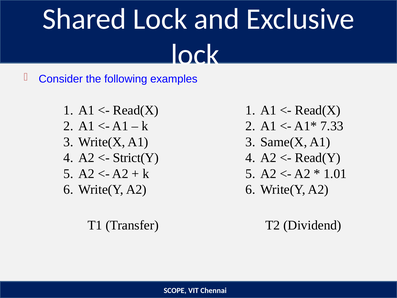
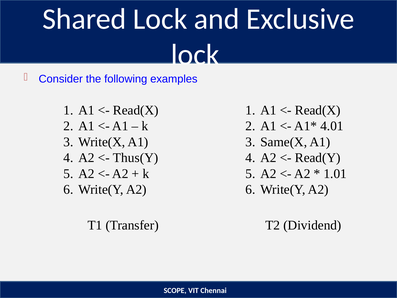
7.33: 7.33 -> 4.01 (332, 126)
Strict(Y: Strict(Y -> Thus(Y (136, 158)
